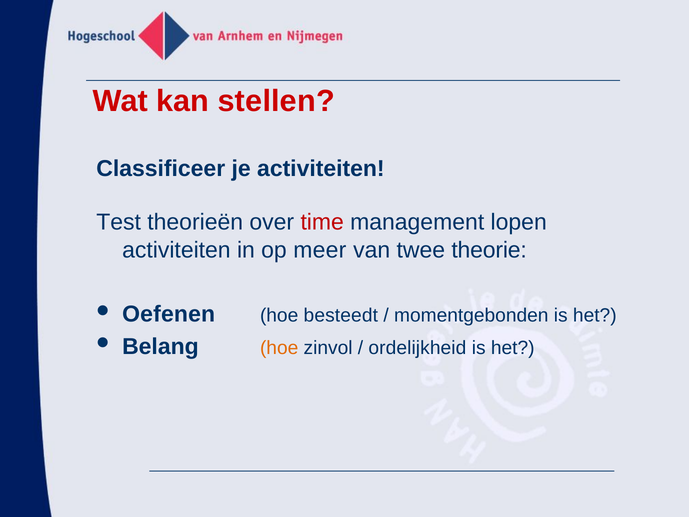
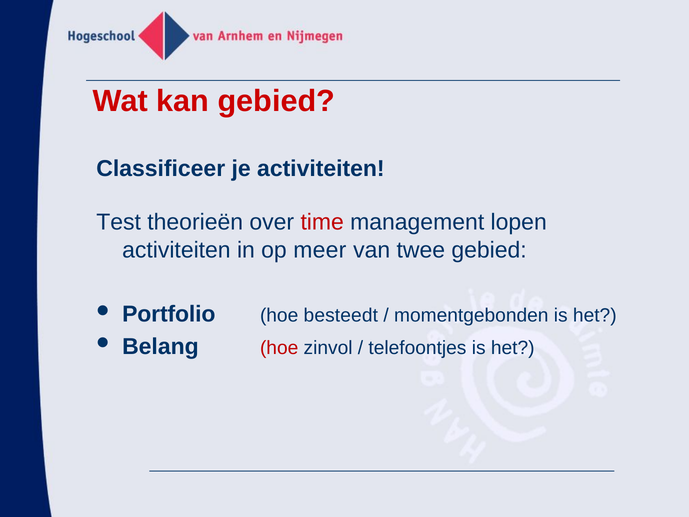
kan stellen: stellen -> gebied (276, 101)
twee theorie: theorie -> gebied (489, 250)
Oefenen: Oefenen -> Portfolio (169, 314)
hoe colour: orange -> red (279, 348)
ordelijkheid: ordelijkheid -> telefoontjes (417, 348)
